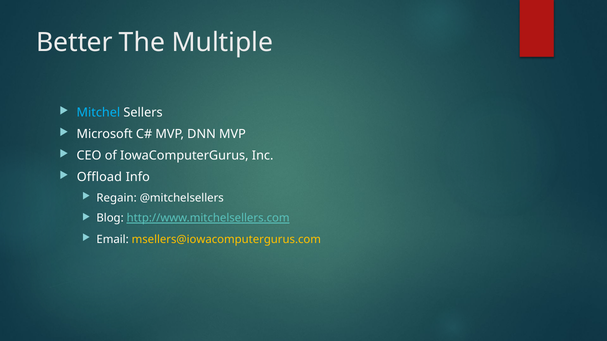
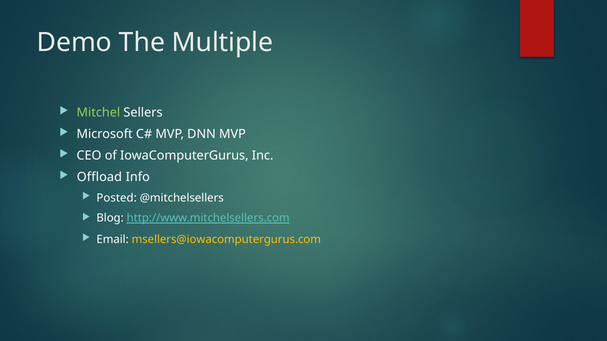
Better: Better -> Demo (74, 43)
Mitchel colour: light blue -> light green (98, 113)
Regain: Regain -> Posted (117, 198)
